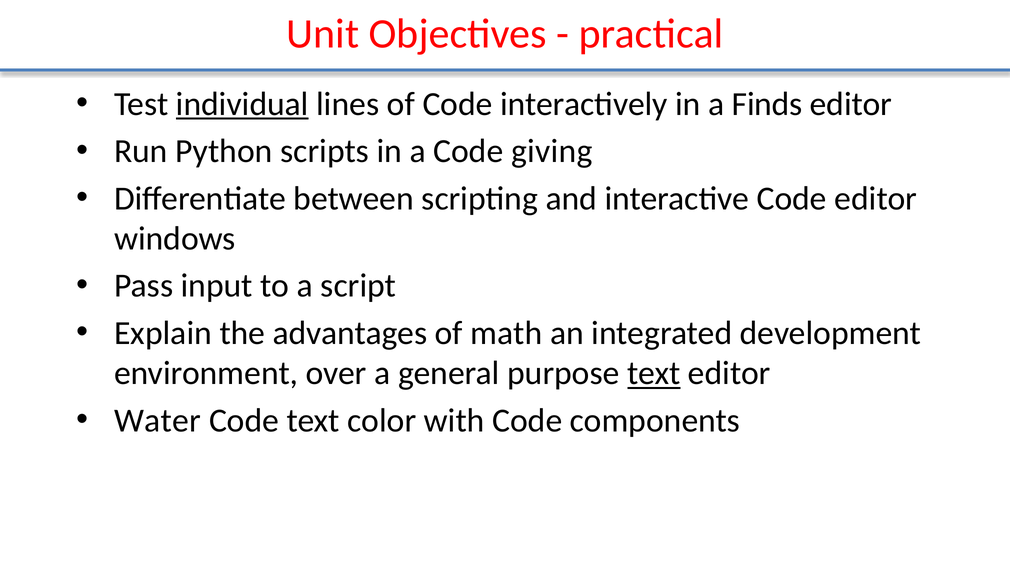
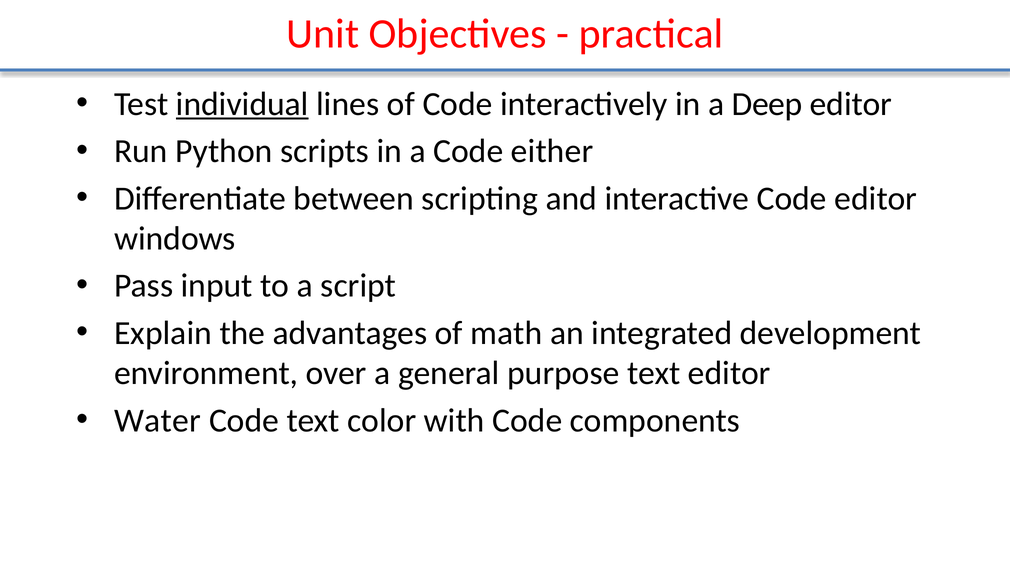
Finds: Finds -> Deep (767, 104)
giving: giving -> either (552, 151)
text underline: present -> none (654, 373)
